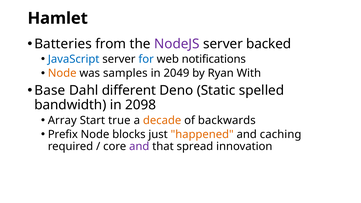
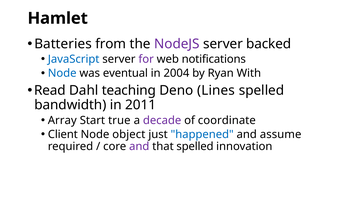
for colour: blue -> purple (146, 59)
Node colour: orange -> blue (62, 73)
samples: samples -> eventual (125, 73)
2049: 2049 -> 2004 (176, 73)
Base: Base -> Read (50, 90)
different: different -> teaching (129, 90)
Static: Static -> Lines (216, 90)
2098: 2098 -> 2011 (141, 105)
decade colour: orange -> purple (162, 120)
backwards: backwards -> coordinate (227, 120)
Prefix: Prefix -> Client (63, 134)
blocks: blocks -> object (129, 134)
happened colour: orange -> blue (202, 134)
caching: caching -> assume (281, 134)
that spread: spread -> spelled (195, 147)
